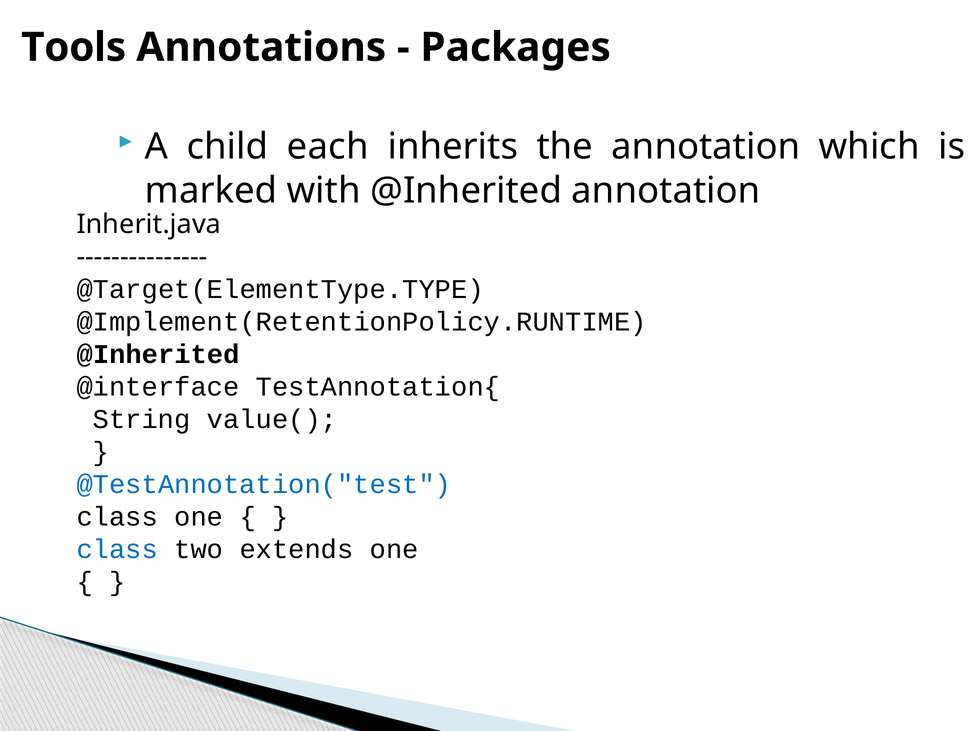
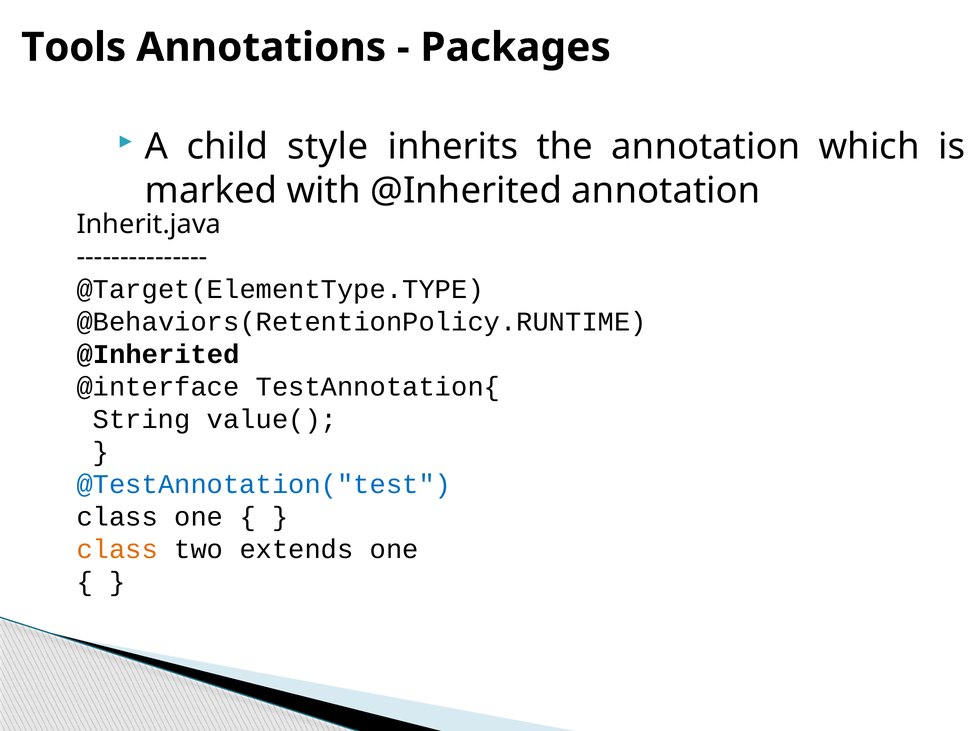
each: each -> style (328, 147)
@Implement(RetentionPolicy.RUNTIME: @Implement(RetentionPolicy.RUNTIME -> @Behaviors(RetentionPolicy.RUNTIME (362, 322)
class colour: blue -> orange (117, 549)
